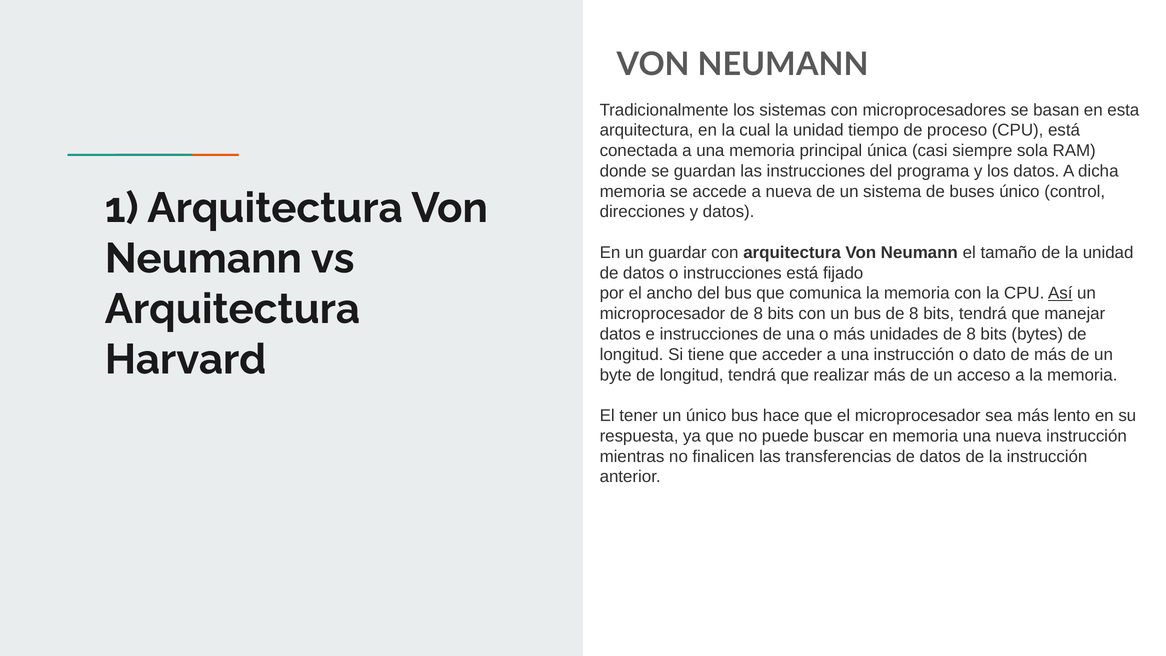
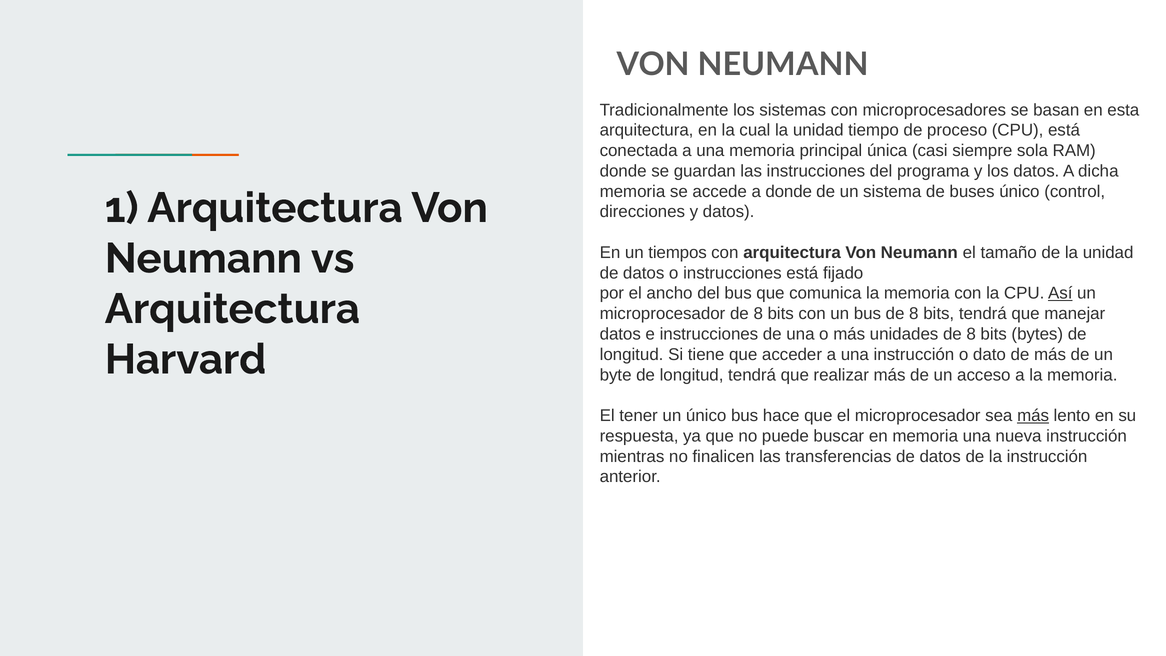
a nueva: nueva -> donde (789, 191)
guardar: guardar -> tiempos (678, 253)
más underline: none -> present (1033, 416)
